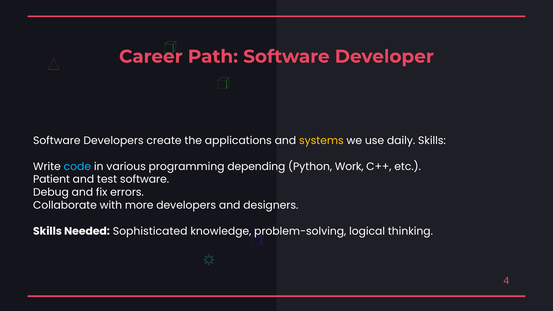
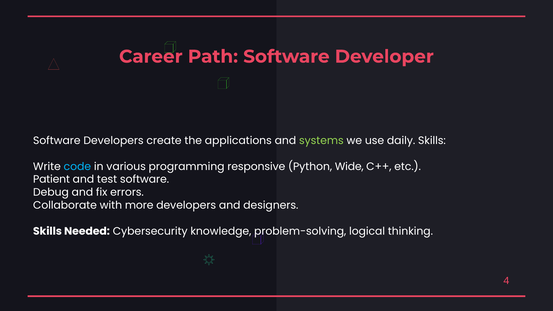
systems colour: yellow -> light green (321, 141)
depending: depending -> responsive (256, 167)
Work: Work -> Wide (349, 167)
Sophisticated: Sophisticated -> Cybersecurity (150, 231)
